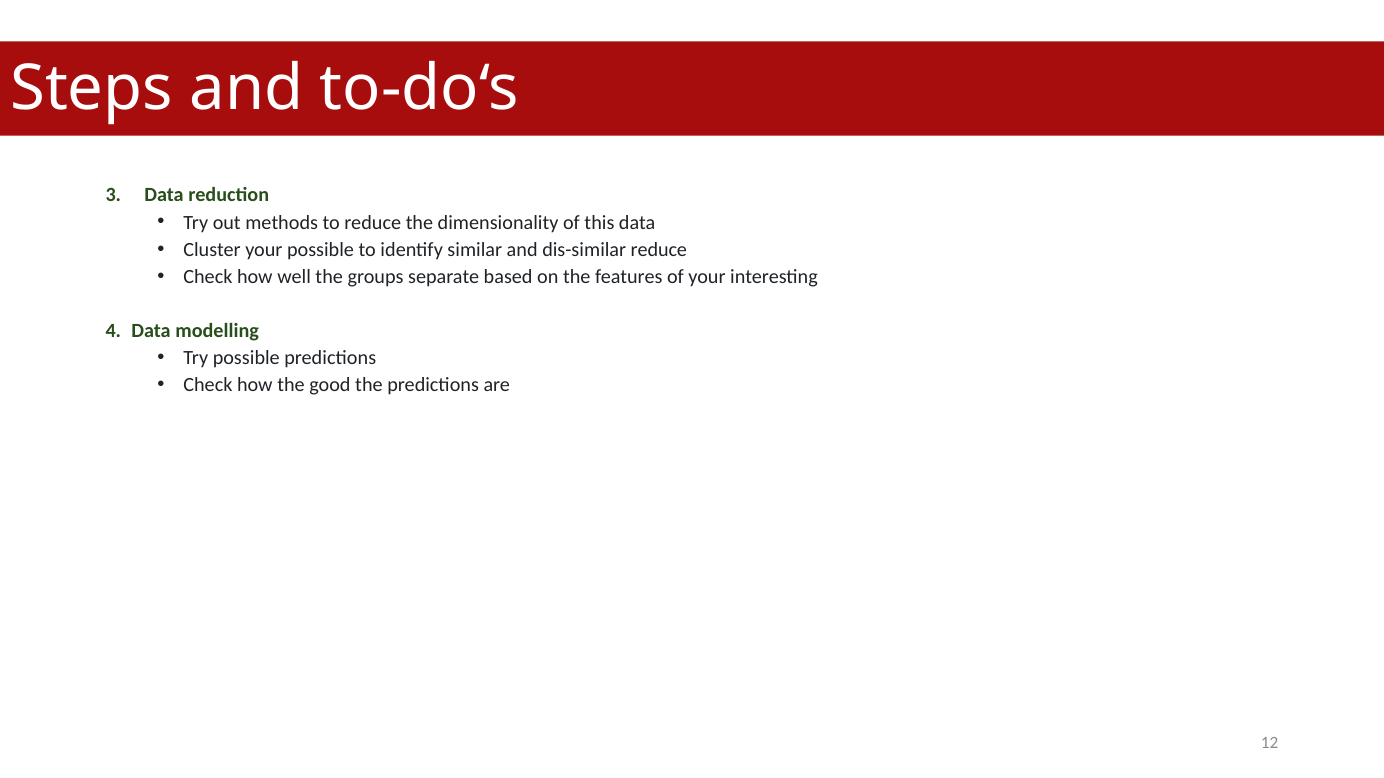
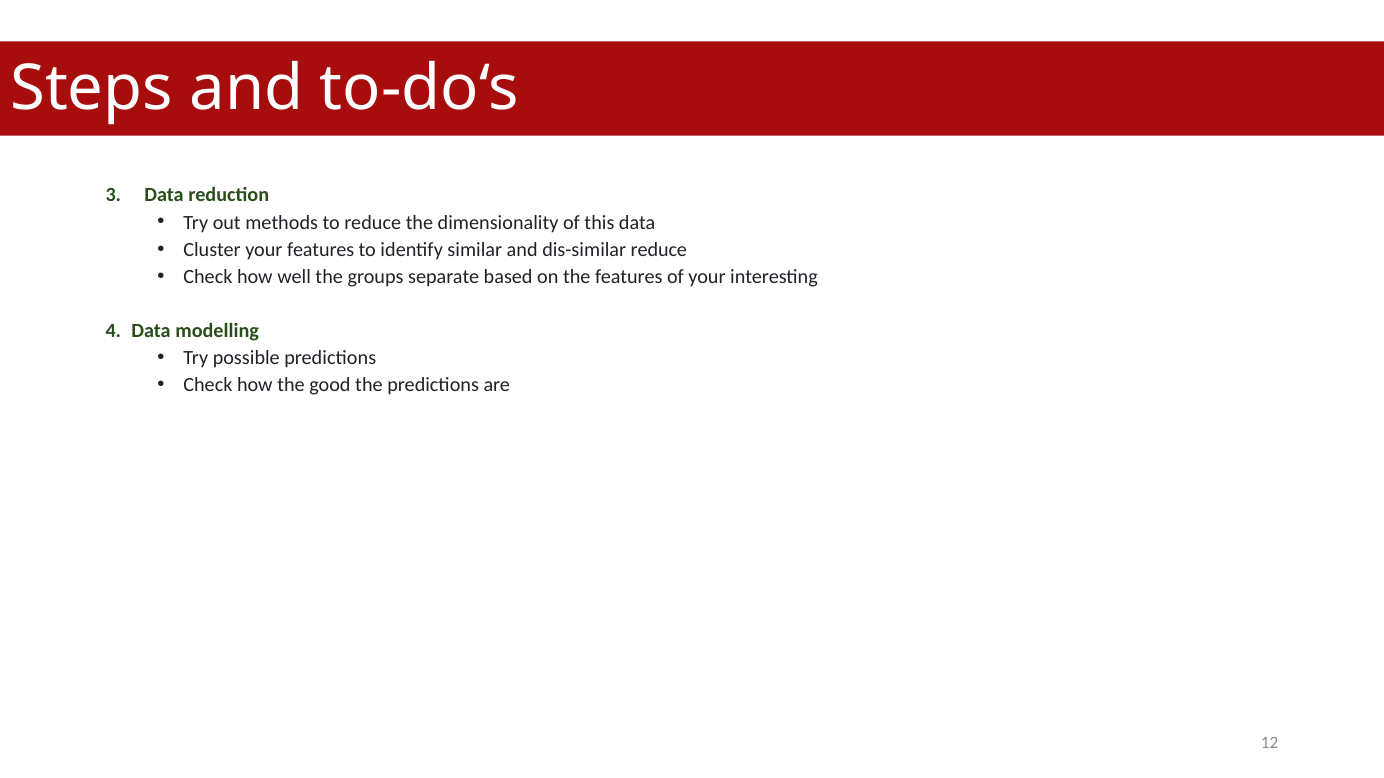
your possible: possible -> features (321, 250)
